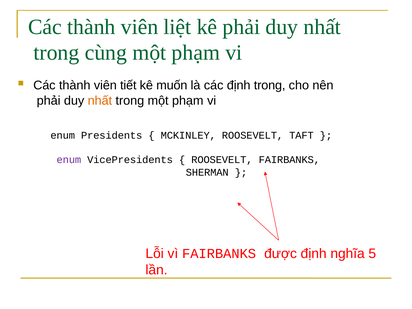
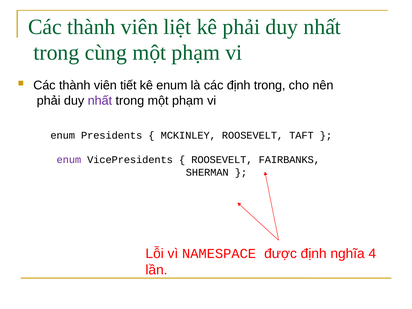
kê muốn: muốn -> enum (172, 85)
nhất colour: orange -> purple (100, 101)
vì FAIRBANKS: FAIRBANKS -> NAMESPACE (219, 254)
5: 5 -> 4 (372, 254)
